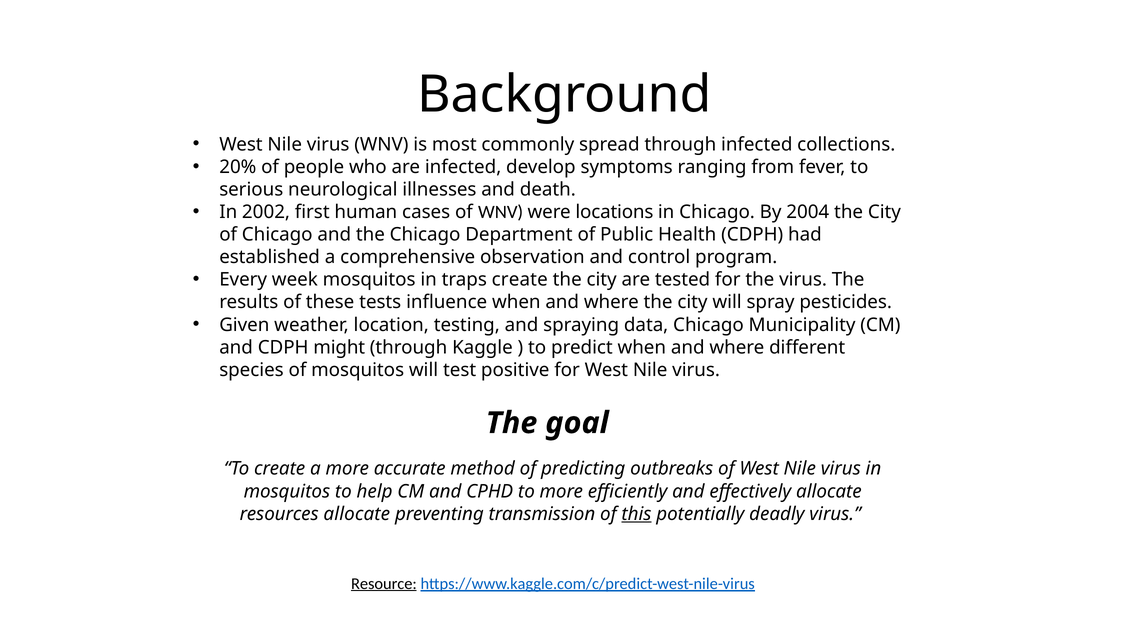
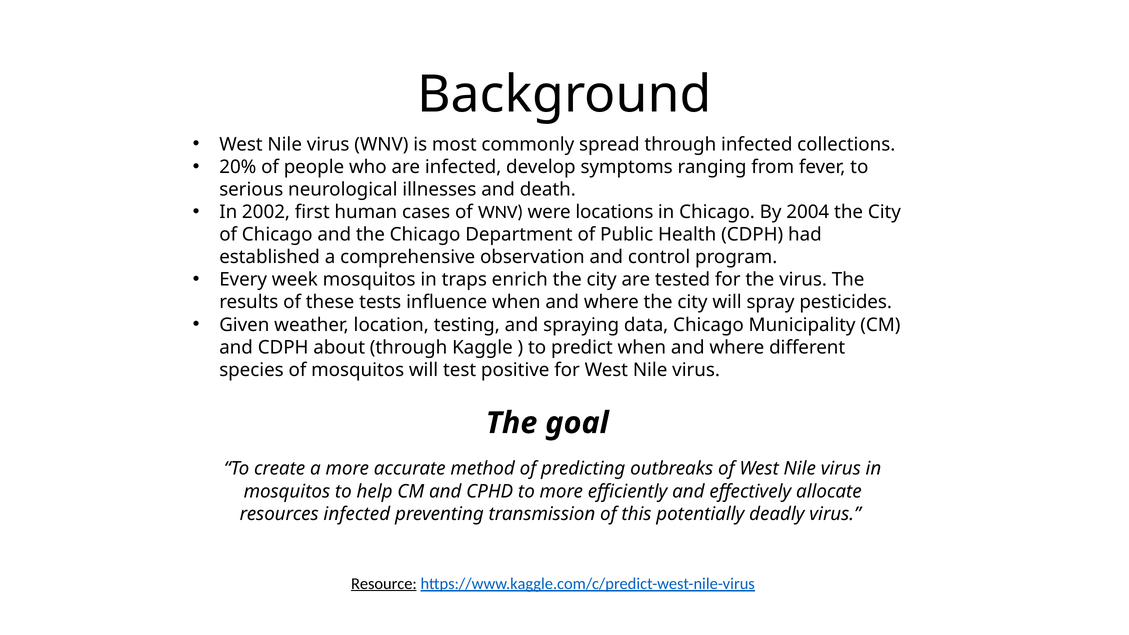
traps create: create -> enrich (520, 280)
might: might -> about (339, 347)
resources allocate: allocate -> infected (357, 514)
this underline: present -> none (636, 514)
